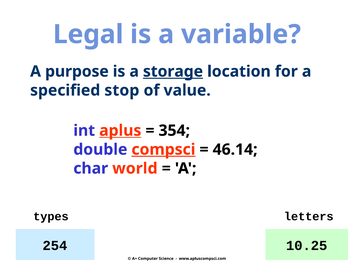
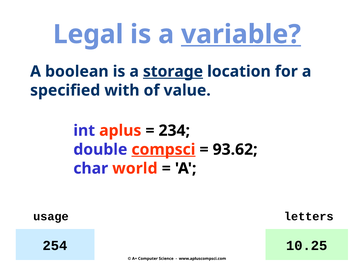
variable underline: none -> present (241, 34)
purpose: purpose -> boolean (77, 71)
stop: stop -> with (122, 90)
aplus underline: present -> none (120, 130)
354: 354 -> 234 (174, 130)
46.14: 46.14 -> 93.62 (235, 149)
types: types -> usage (51, 216)
